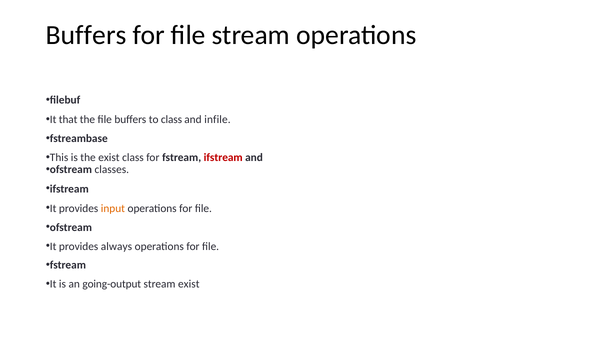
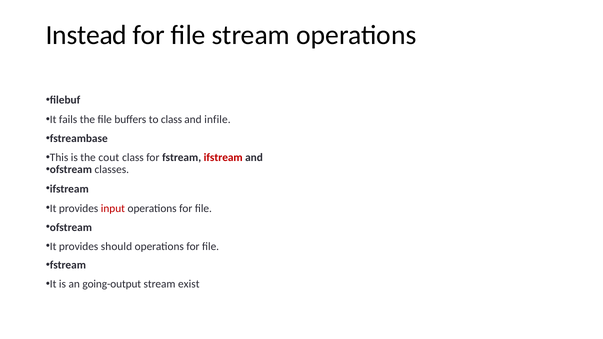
Buffers: Buffers -> Instead (86, 35)
that: that -> fails (68, 120)
the exist: exist -> cout (109, 158)
input colour: orange -> red (113, 208)
always: always -> should (116, 246)
